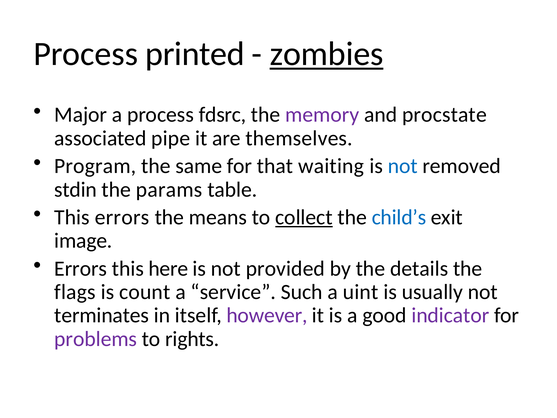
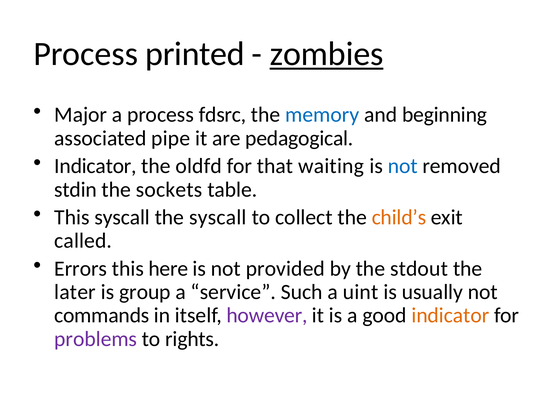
memory colour: purple -> blue (322, 115)
procstate: procstate -> beginning (445, 115)
themselves: themselves -> pedagogical (299, 138)
Program: Program -> Indicator (95, 166)
same: same -> oldfd (199, 166)
params: params -> sockets (169, 189)
This errors: errors -> syscall (122, 217)
the means: means -> syscall (218, 217)
collect underline: present -> none (304, 217)
child’s colour: blue -> orange (399, 217)
image: image -> called (83, 241)
details: details -> stdout (419, 269)
flags: flags -> later (75, 292)
count: count -> group (145, 292)
terminates: terminates -> commands (102, 315)
indicator colour: purple -> orange (450, 315)
